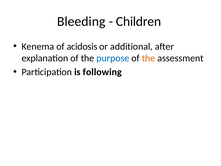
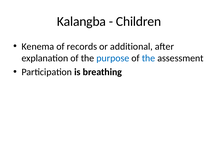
Bleeding: Bleeding -> Kalangba (81, 21)
acidosis: acidosis -> records (82, 46)
the colour: orange -> blue (149, 58)
following: following -> breathing (102, 72)
